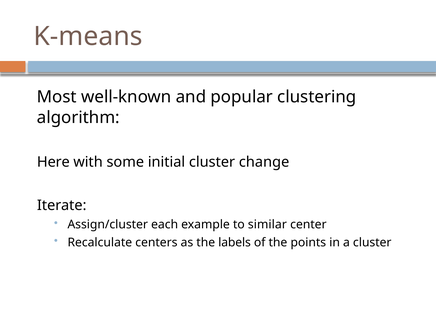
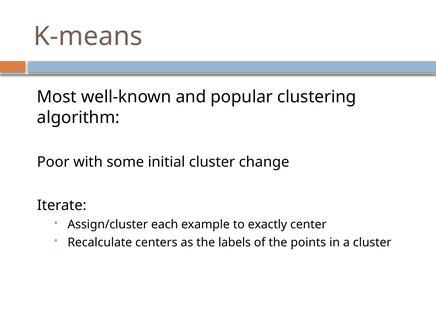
Here: Here -> Poor (53, 162)
similar: similar -> exactly (267, 225)
